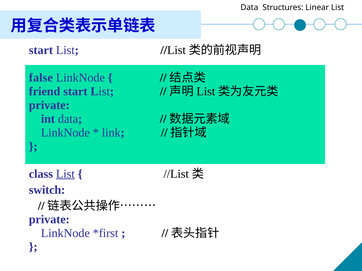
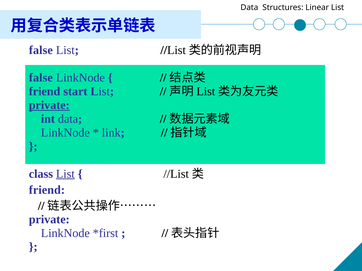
start: start -> false (41, 50)
private underline: none -> present (49, 105)
switch: switch -> friend (47, 190)
